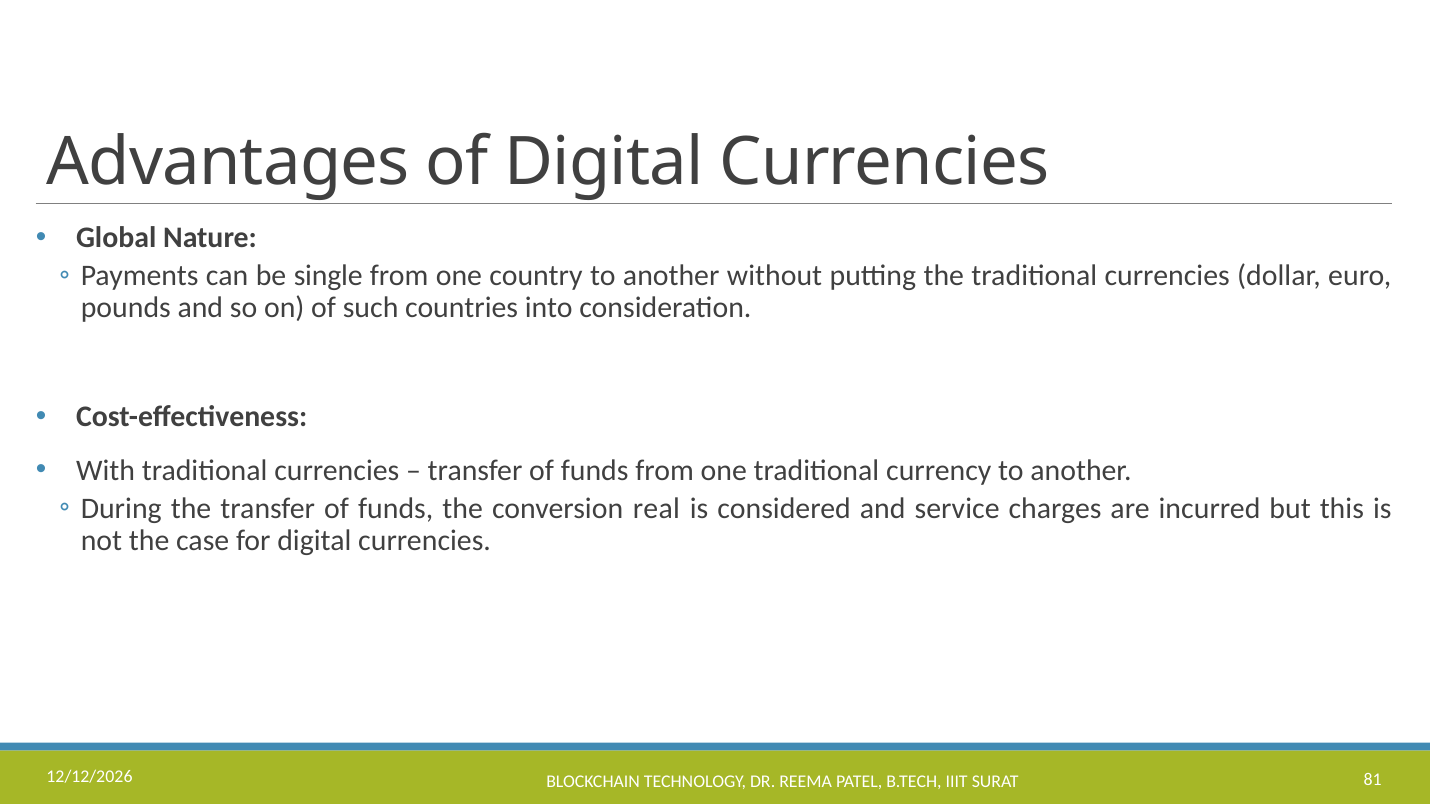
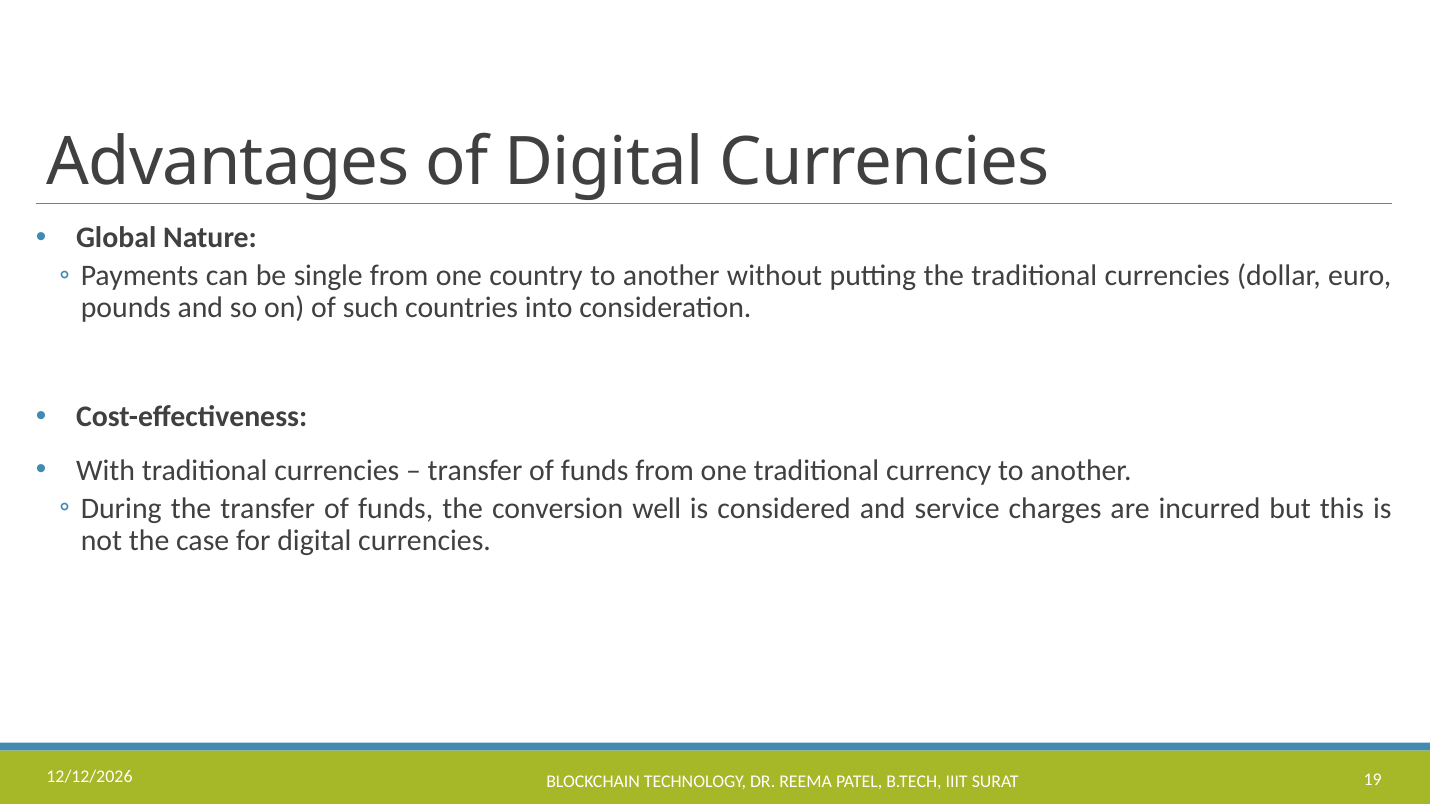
real: real -> well (657, 509)
81: 81 -> 19 (1373, 780)
